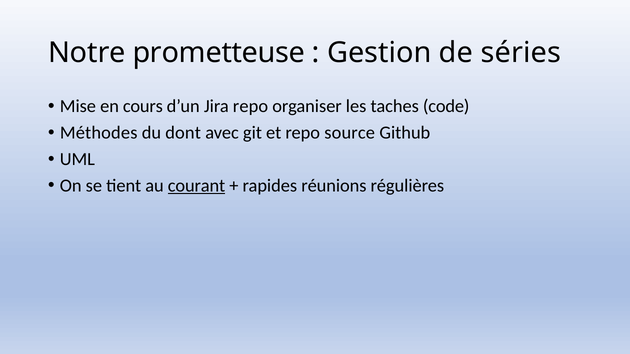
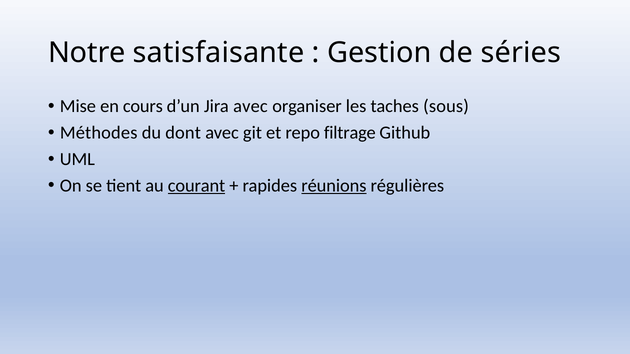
prometteuse: prometteuse -> satisfaisante (219, 53)
Jira repo: repo -> avec (250, 107)
code: code -> sous (446, 107)
source: source -> filtrage (350, 133)
réunions underline: none -> present (334, 186)
